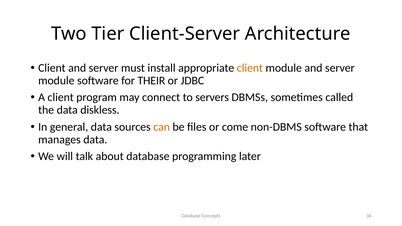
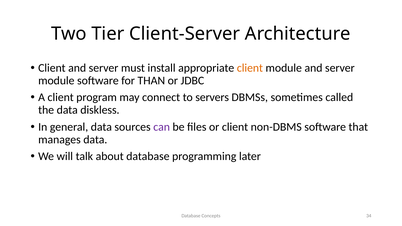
THEIR: THEIR -> THAN (151, 81)
can colour: orange -> purple (162, 127)
or come: come -> client (235, 127)
